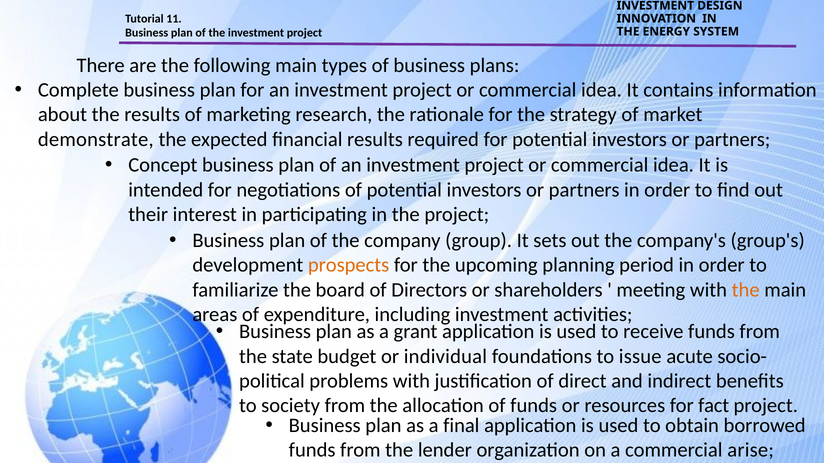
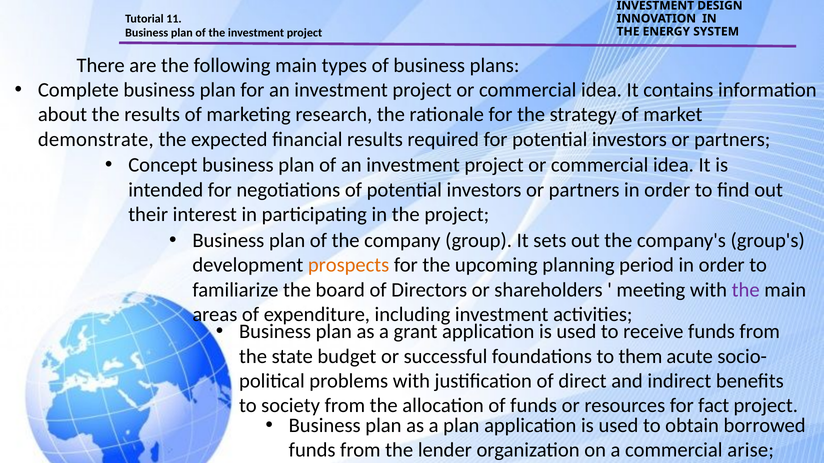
the colour: orange -> purple (746, 290)
individual: individual -> successful (446, 357)
issue: issue -> them (640, 357)
a final: final -> plan (461, 426)
